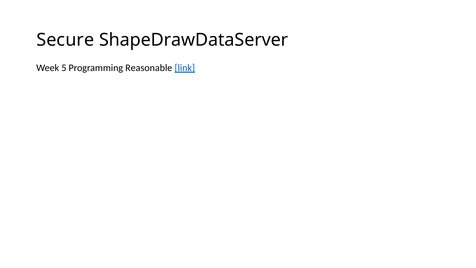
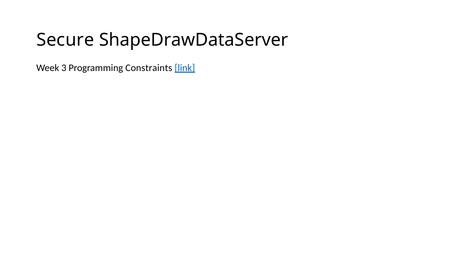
5: 5 -> 3 (64, 68)
Reasonable: Reasonable -> Constraints (149, 68)
